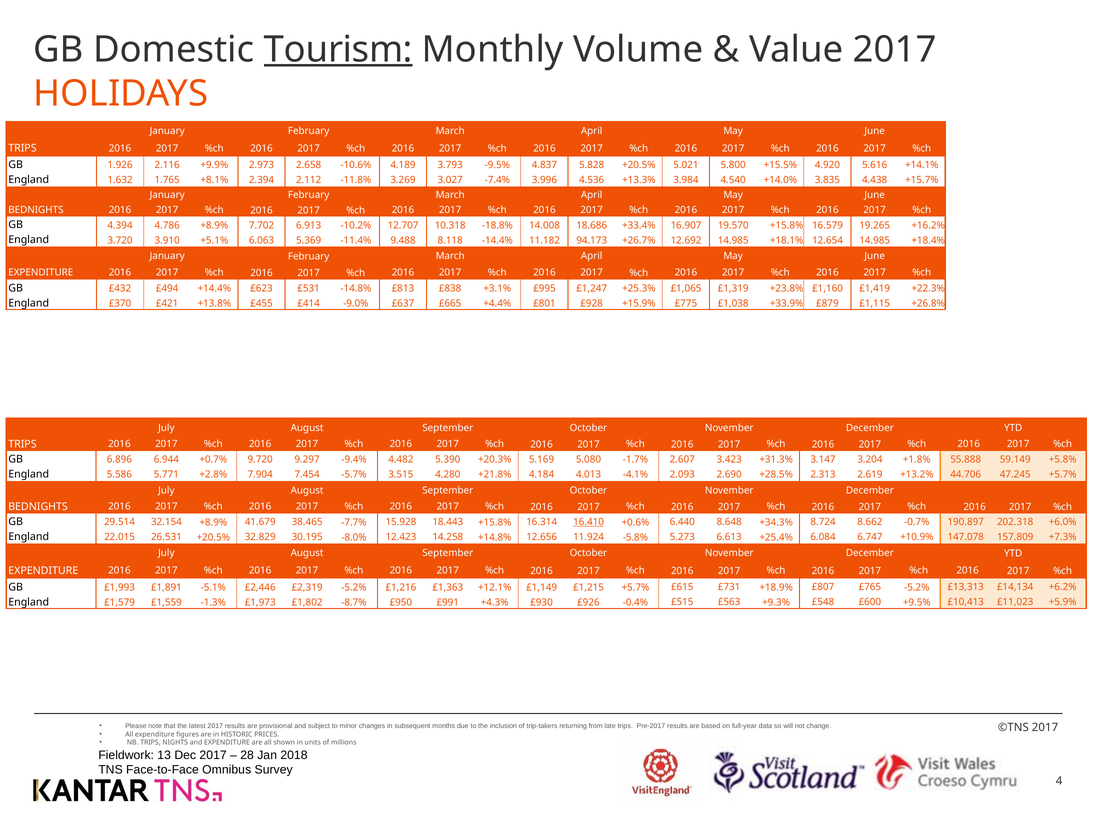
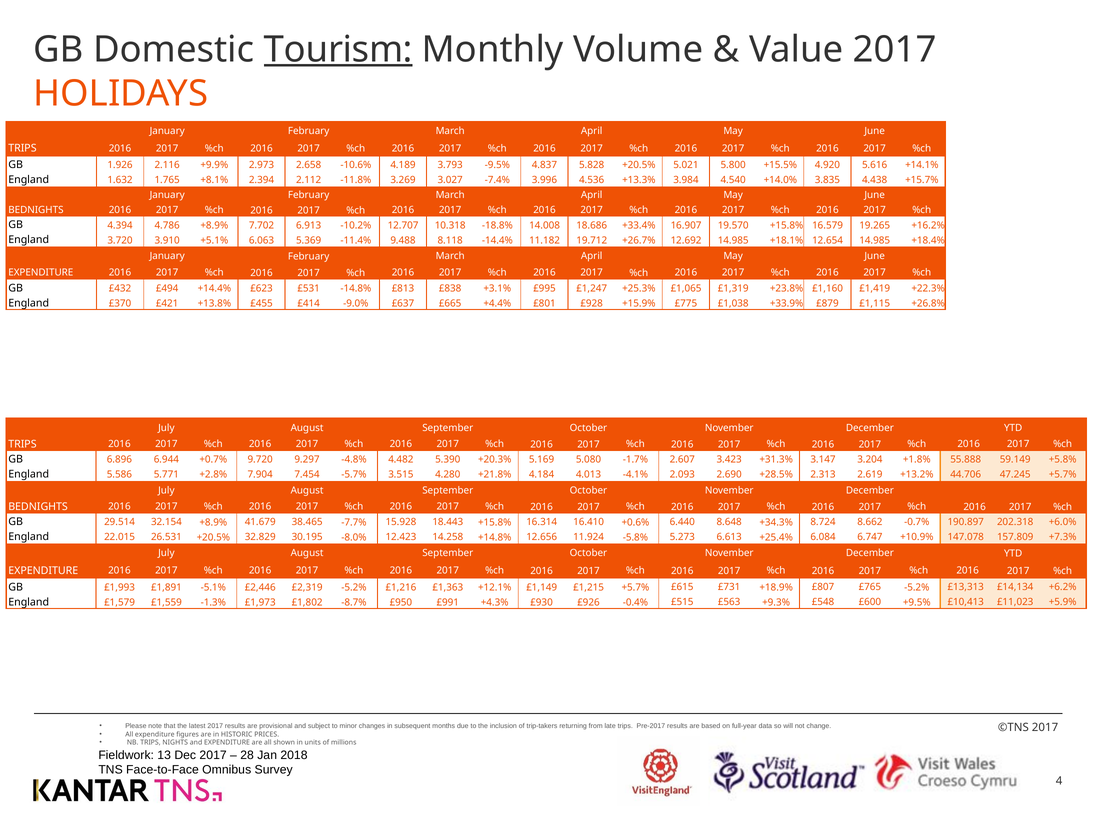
94.173: 94.173 -> 19.712 (592, 240)
-9.4%: -9.4% -> -4.8% (354, 459)
16.410 underline: present -> none (589, 522)
